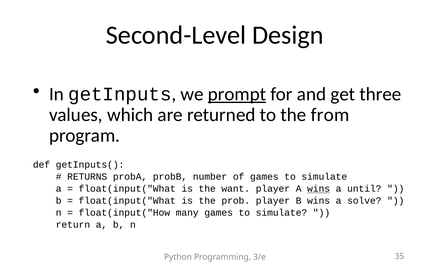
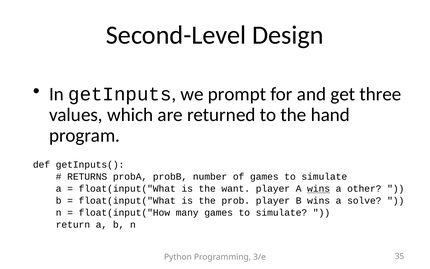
prompt underline: present -> none (237, 94)
from: from -> hand (330, 115)
until: until -> other (364, 189)
